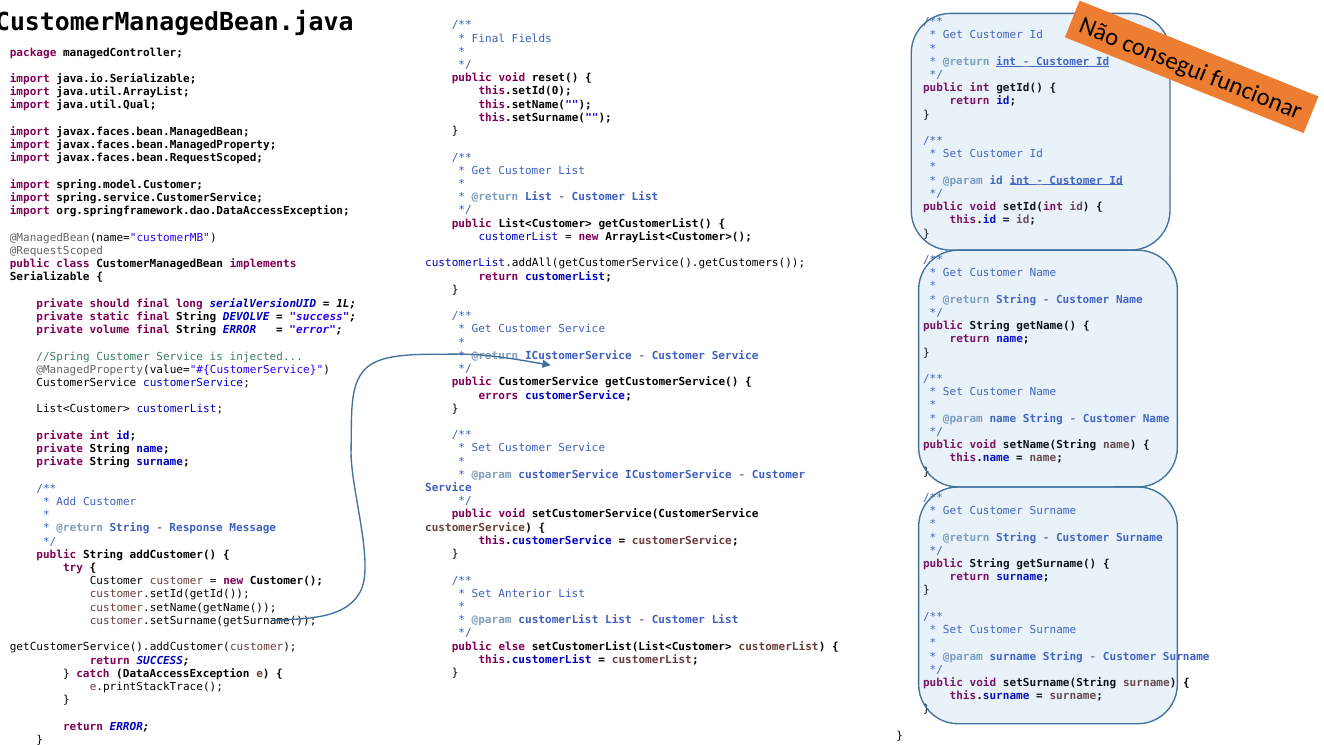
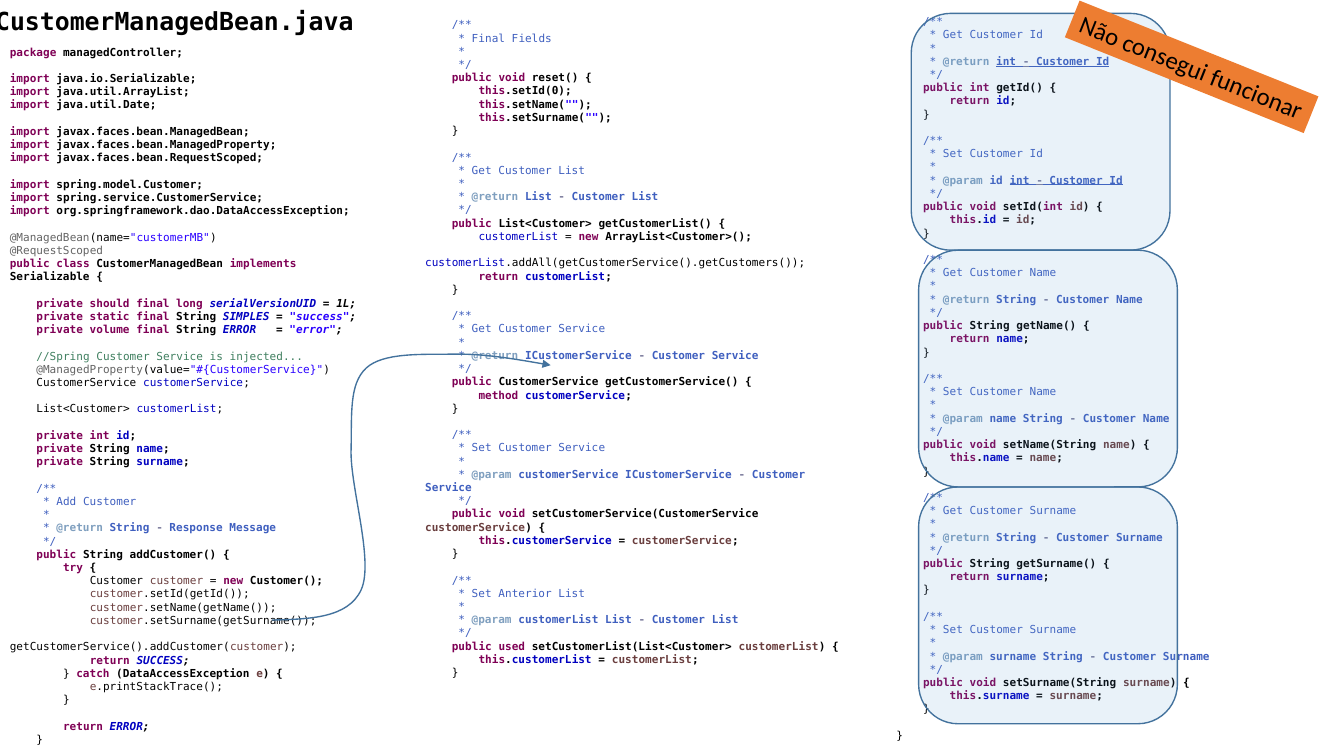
java.util.Qual: java.util.Qual -> java.util.Date (106, 105)
DEVOLVE: DEVOLVE -> SIMPLES (246, 317)
errors: errors -> method (498, 395)
else: else -> used (512, 646)
